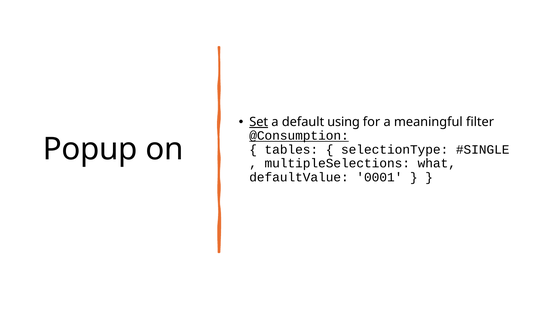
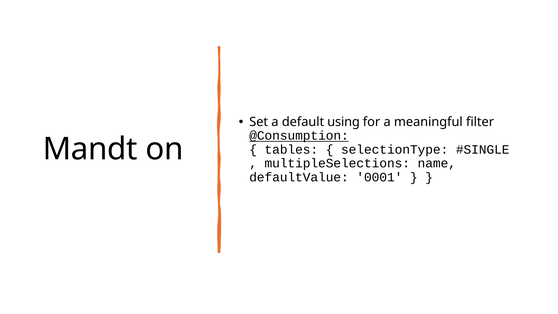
Set underline: present -> none (259, 122)
Popup: Popup -> Mandt (90, 149)
what: what -> name (437, 163)
